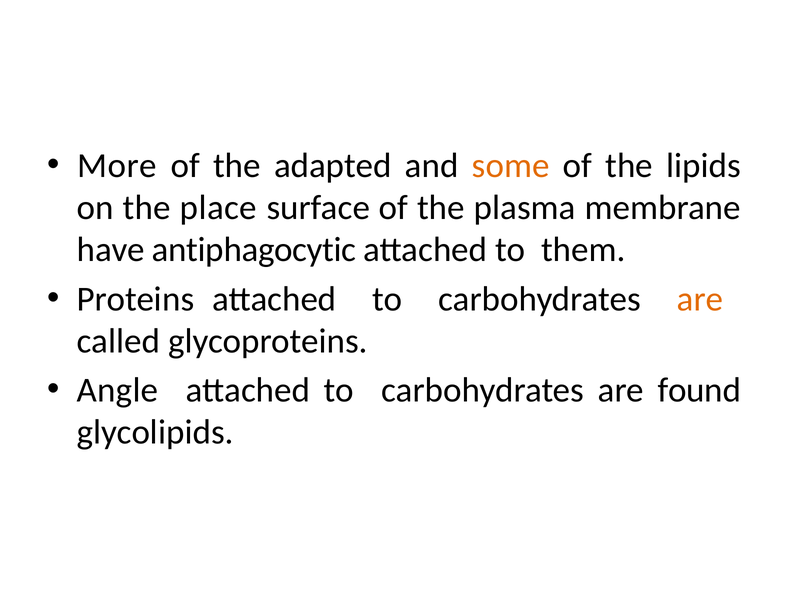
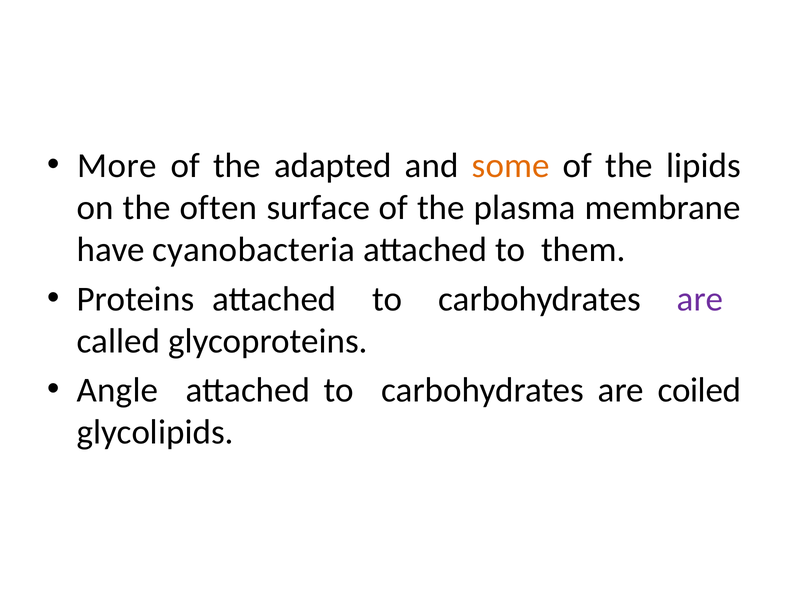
place: place -> often (218, 208)
antiphagocytic: antiphagocytic -> cyanobacteria (254, 250)
are colour: orange -> purple (700, 299)
found: found -> coiled (699, 390)
